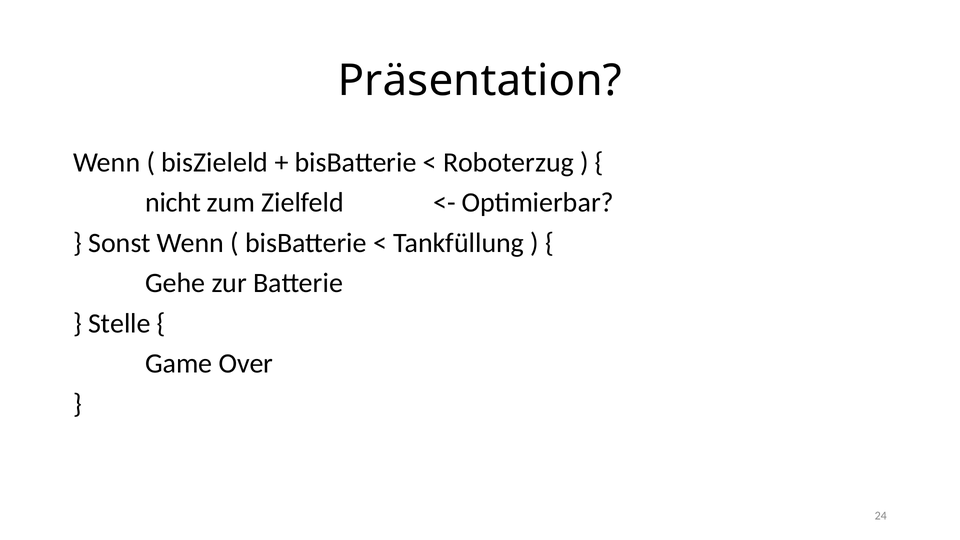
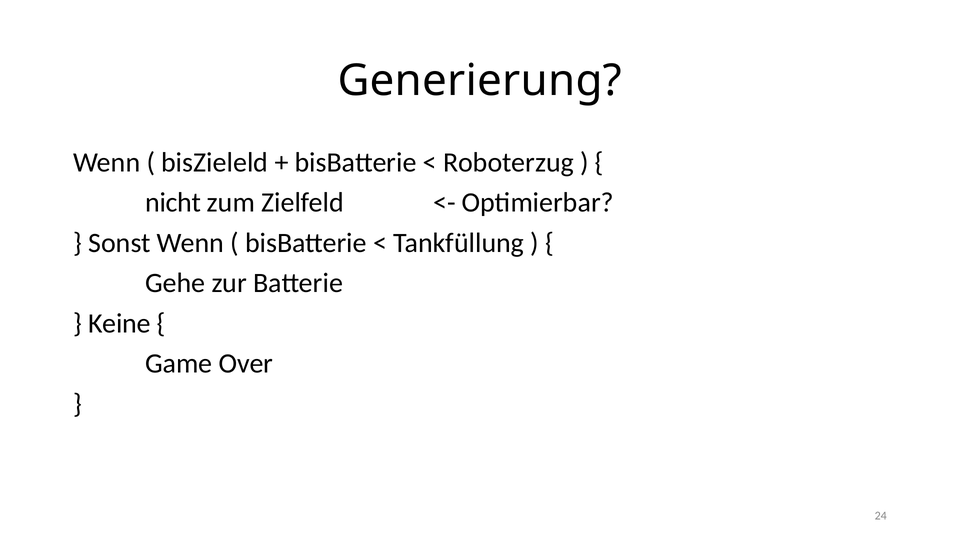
Präsentation: Präsentation -> Generierung (480, 81)
Stelle: Stelle -> Keine (119, 323)
